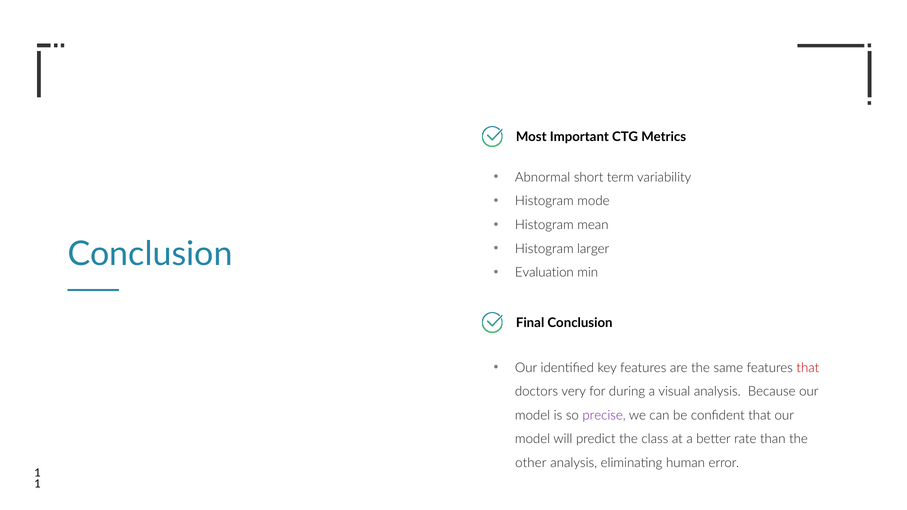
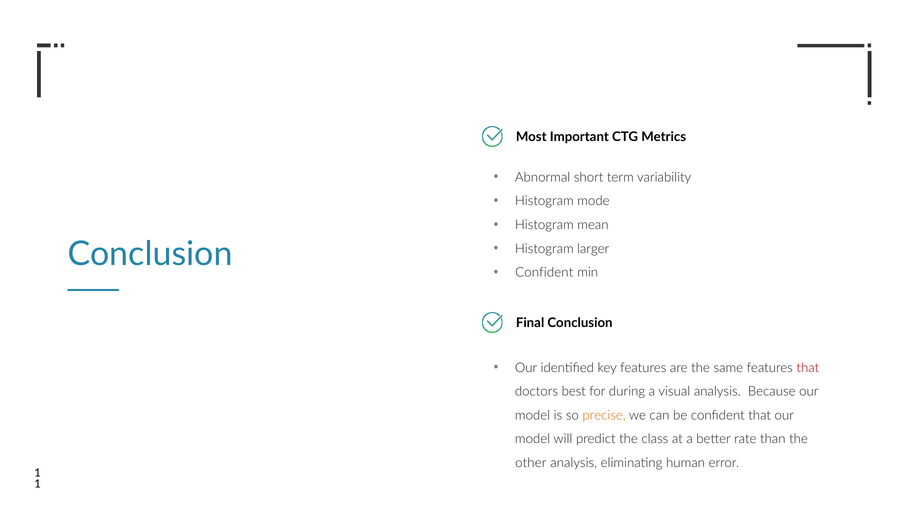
Evaluation: Evaluation -> Confident (544, 273)
very: very -> best (574, 392)
precise colour: purple -> orange (604, 415)
